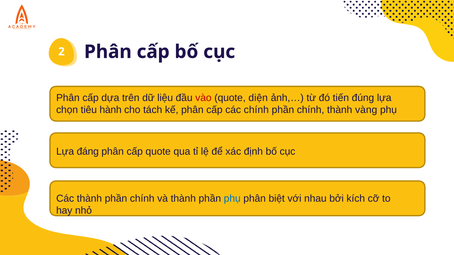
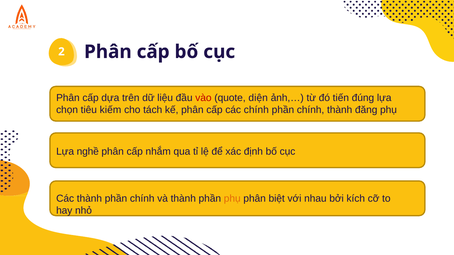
hành: hành -> kiếm (111, 110)
vàng: vàng -> đăng (366, 110)
đáng: đáng -> nghề (88, 152)
cấp quote: quote -> nhắm (158, 152)
phụ colour: blue -> orange (232, 199)
